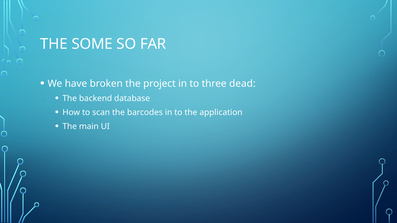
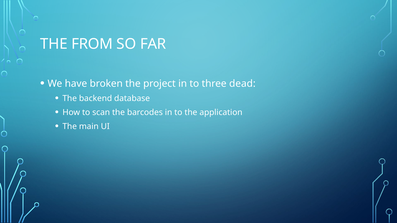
SOME: SOME -> FROM (92, 44)
